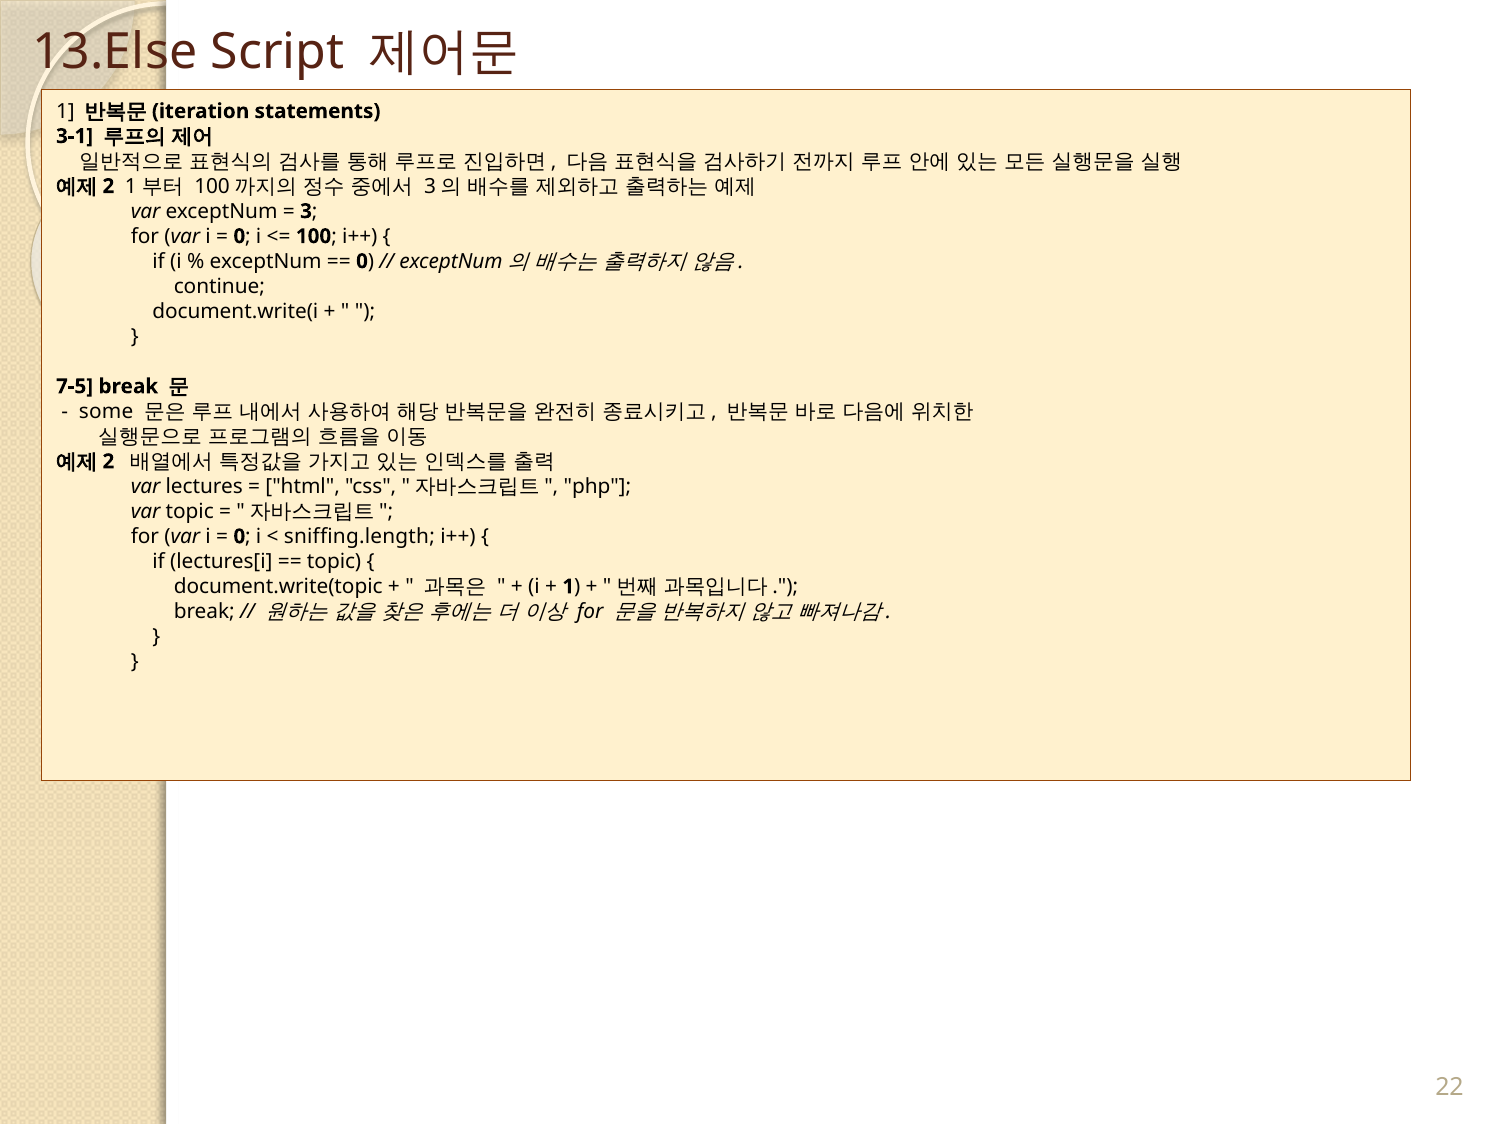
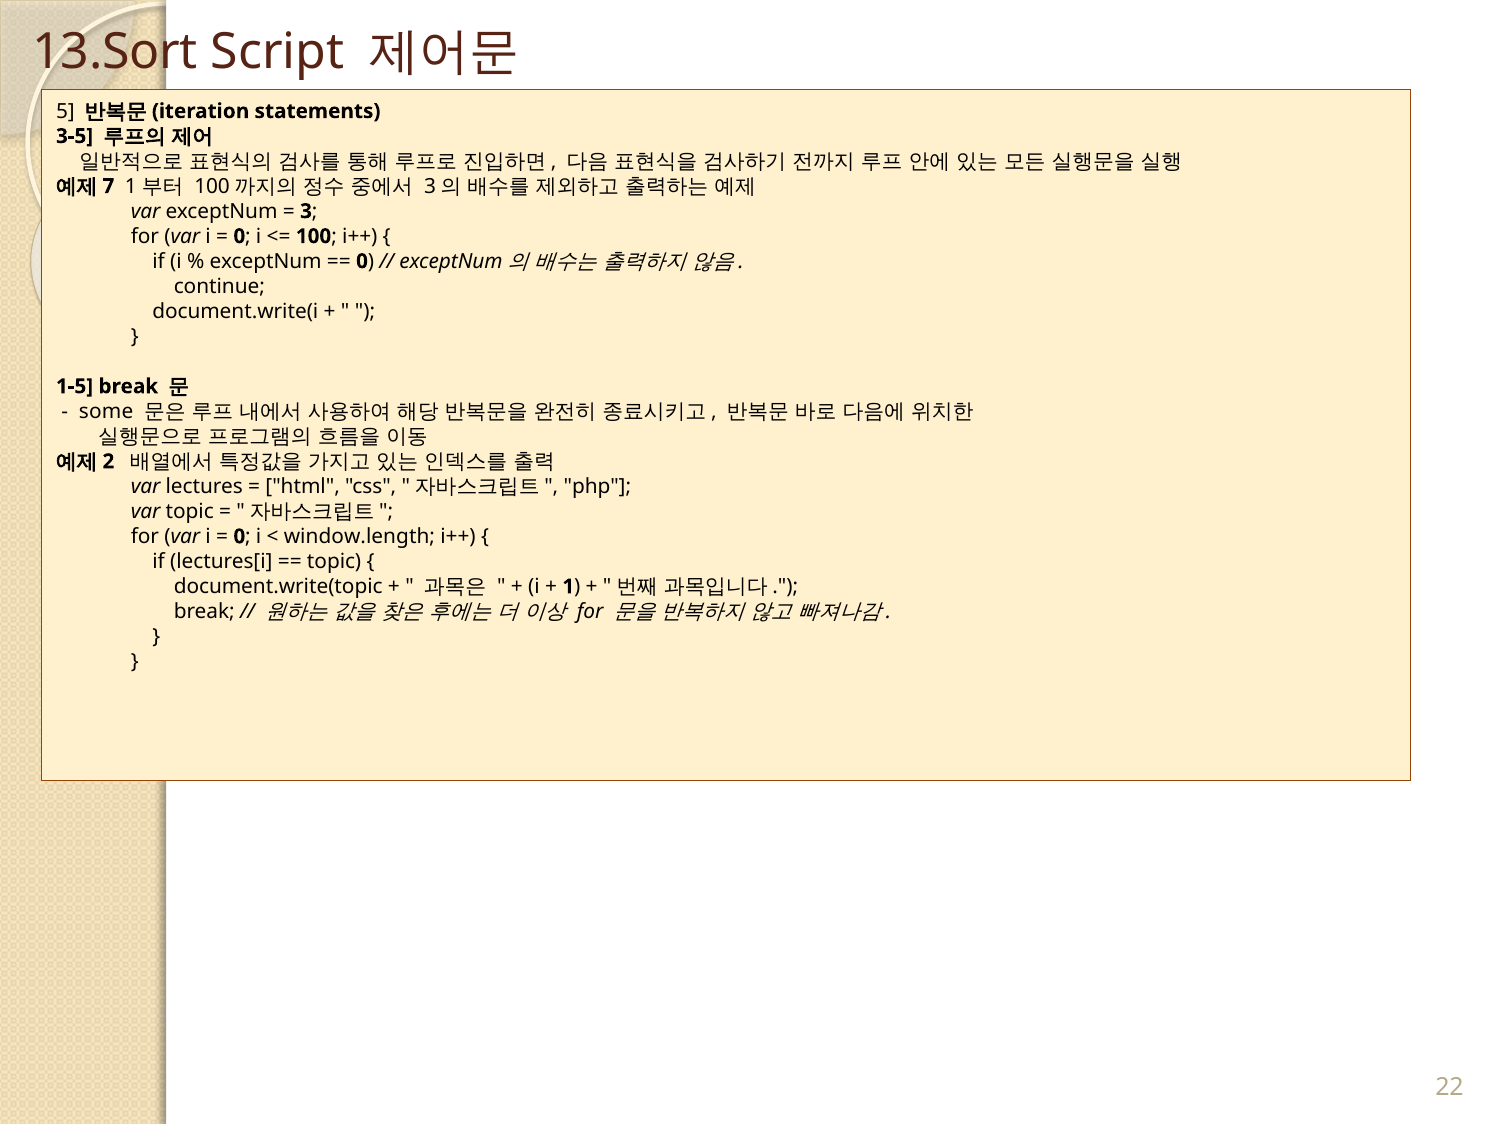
13.Else: 13.Else -> 13.Sort (115, 52)
1: 1 -> 5 (65, 111)
3-1: 3-1 -> 3-5 (75, 136)
2: 2 -> 7 (108, 186)
7-5: 7-5 -> 1-5 (75, 386)
sniffing.length: sniffing.length -> window.length (359, 537)
